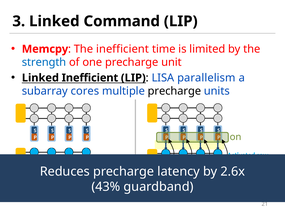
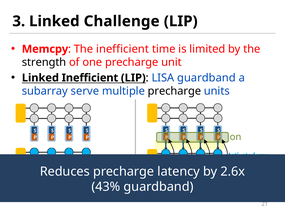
Command: Command -> Challenge (122, 21)
strength colour: blue -> black (44, 62)
LISA parallelism: parallelism -> guardband (206, 78)
cores: cores -> serve (85, 91)
